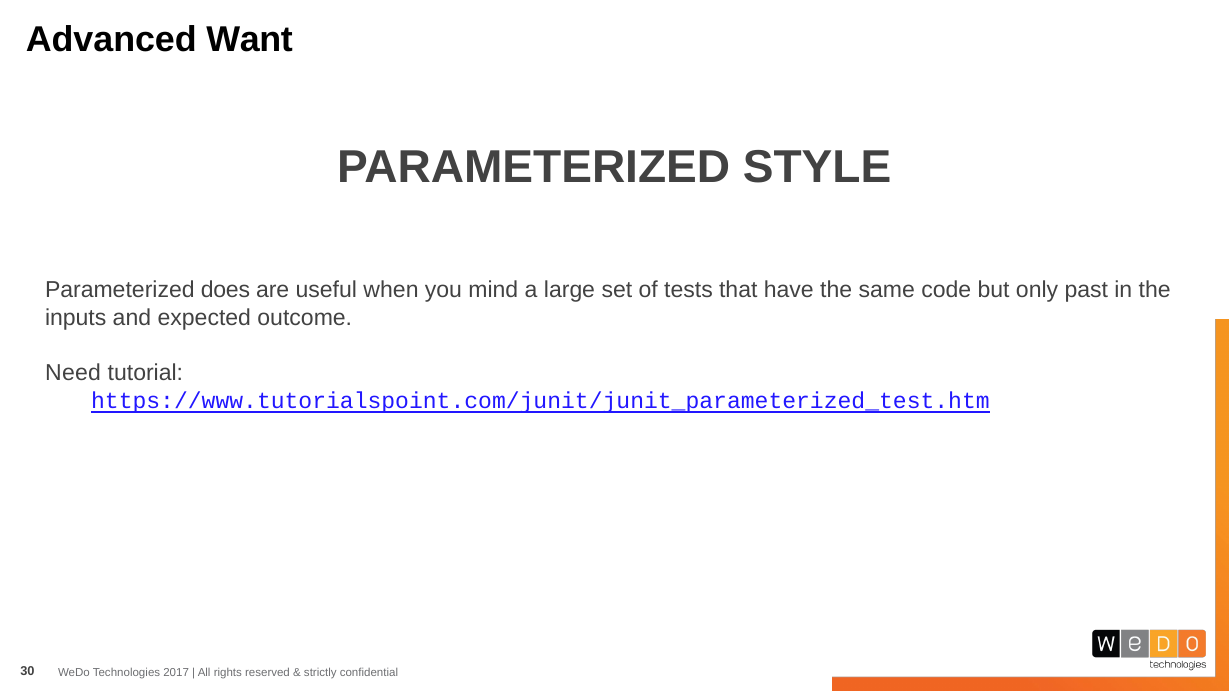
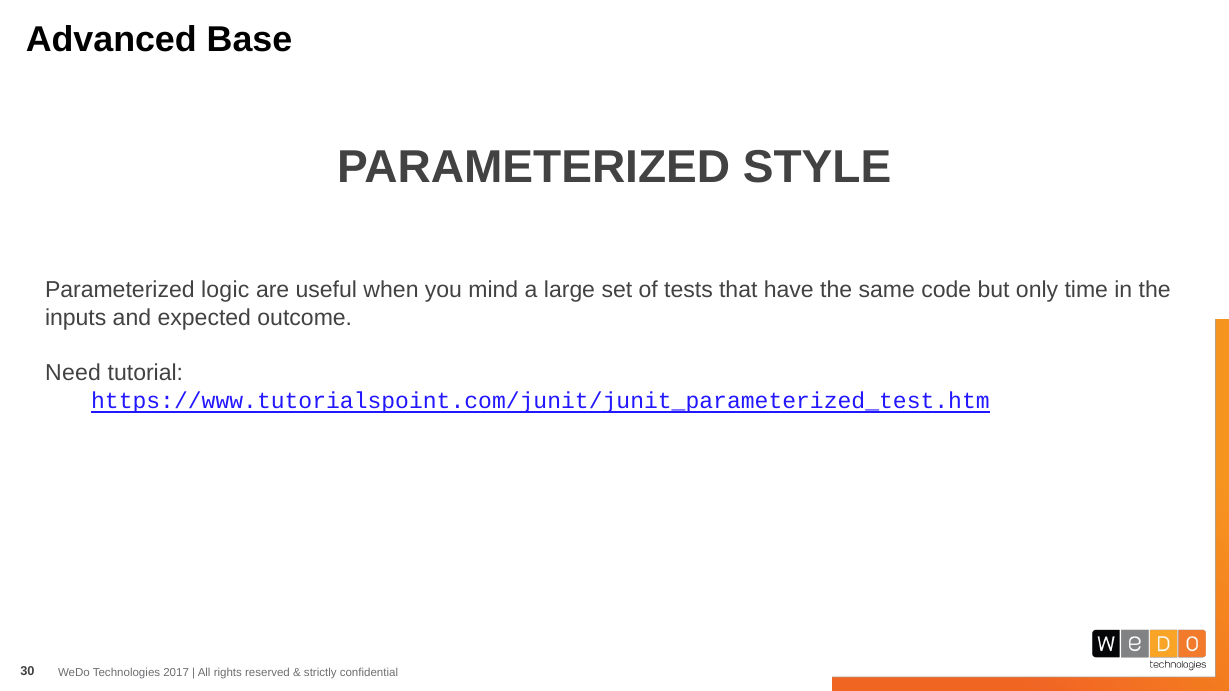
Want: Want -> Base (249, 40)
does: does -> logic (225, 290)
past: past -> time (1086, 290)
